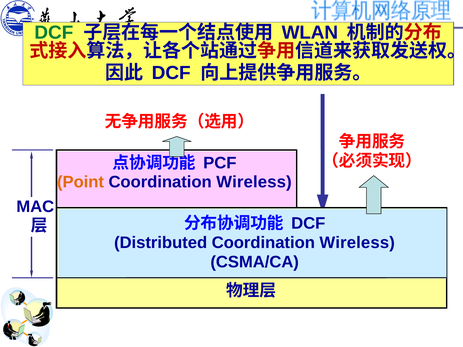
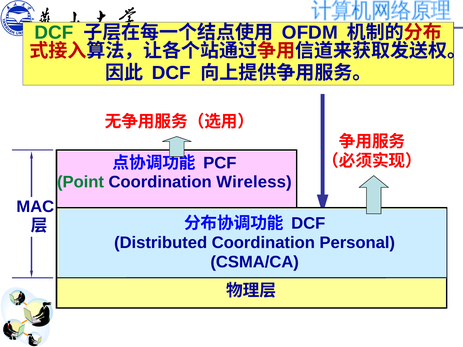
WLAN: WLAN -> OFDM (310, 33)
Point colour: orange -> green (81, 182)
Distributed Coordination Wireless: Wireless -> Personal (357, 243)
